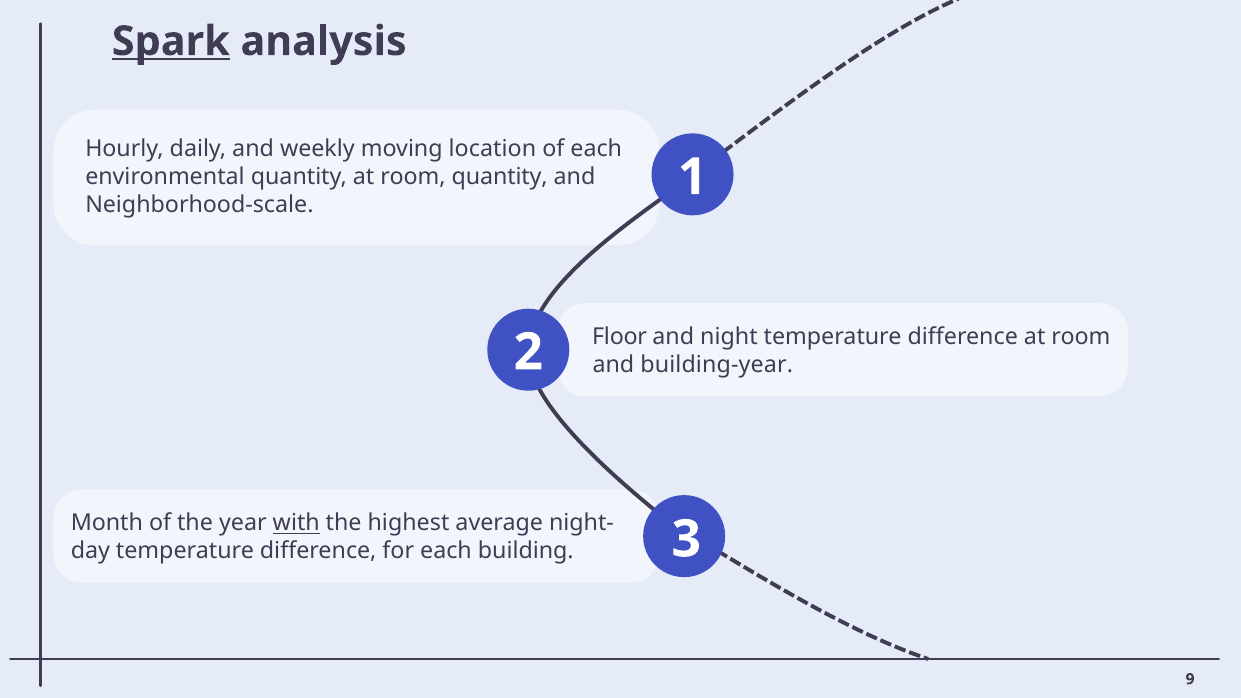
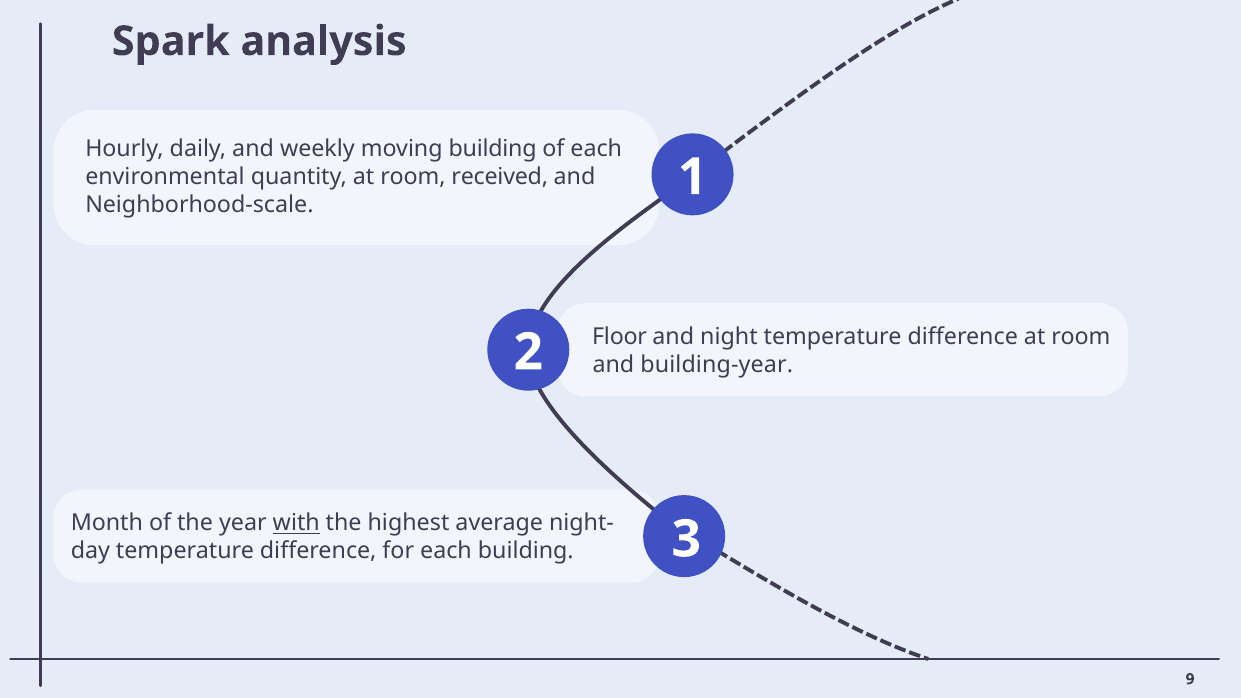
Spark underline: present -> none (171, 41)
moving location: location -> building (493, 149)
room quantity: quantity -> received (500, 177)
